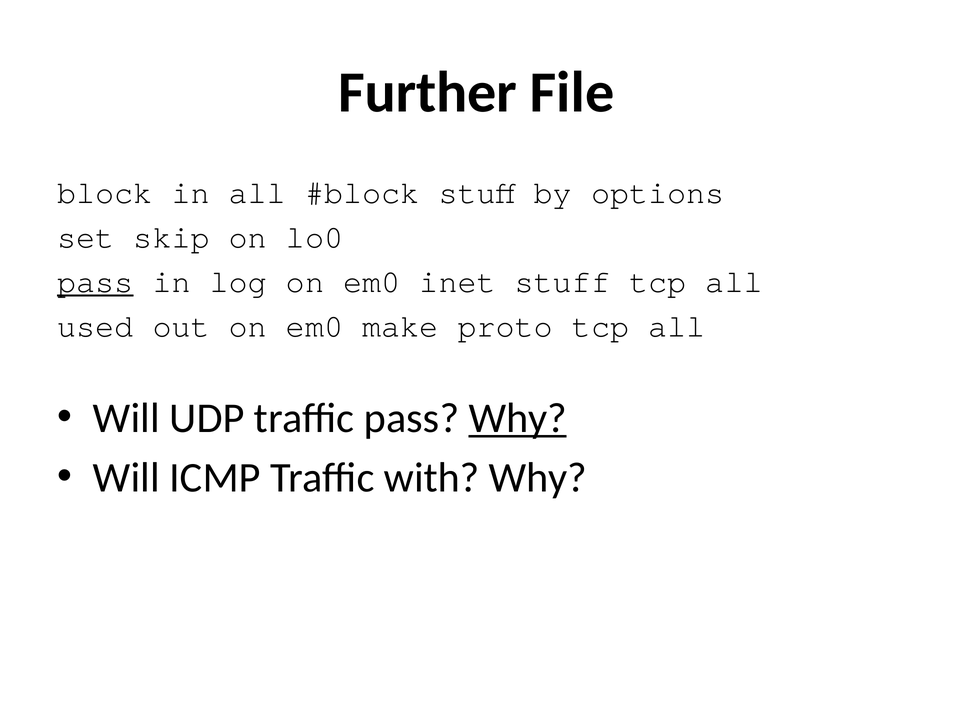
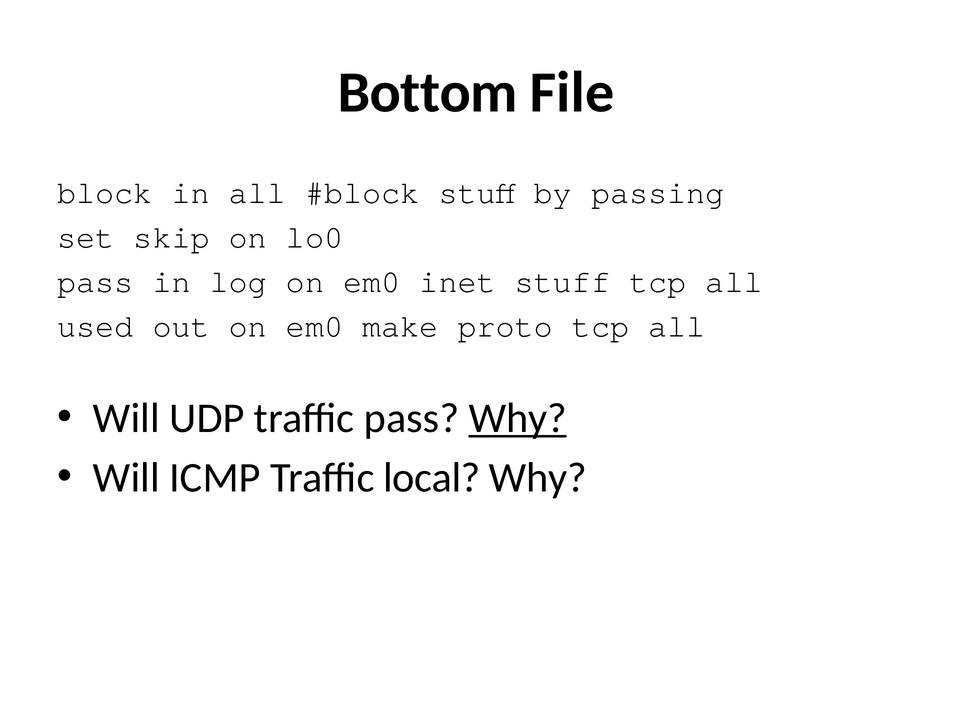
Further: Further -> Bottom (428, 92)
options: options -> passing (658, 193)
pass underline: present -> none (95, 282)
with: with -> local (432, 477)
